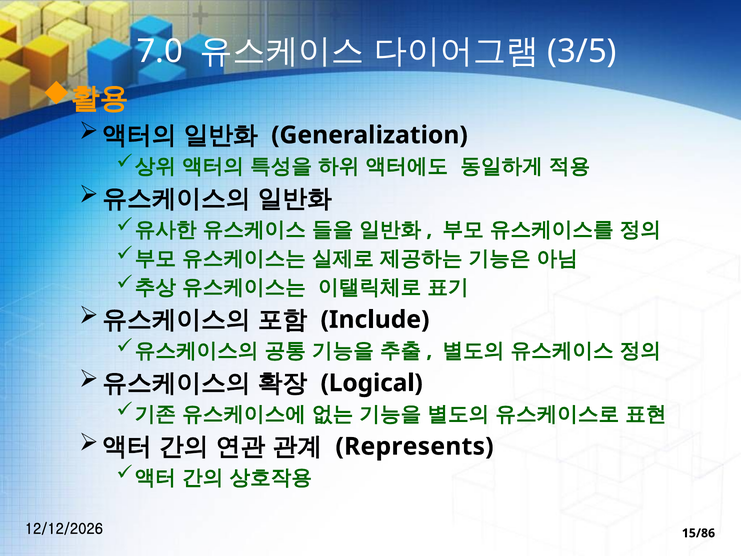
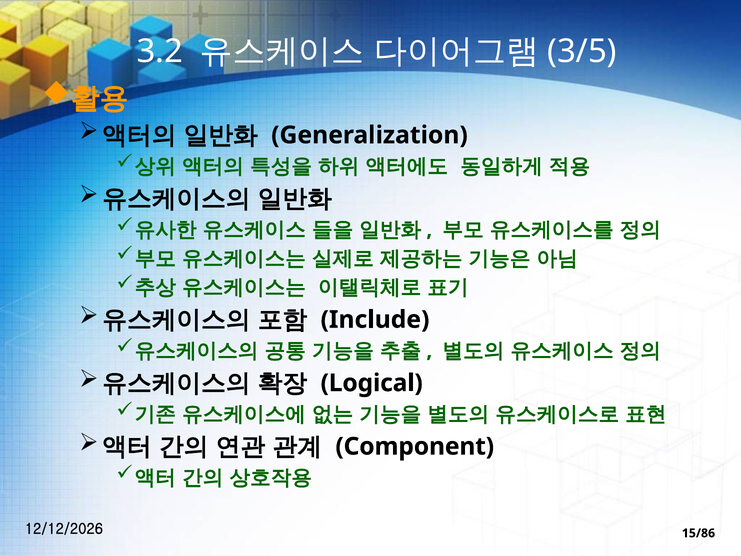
7.0: 7.0 -> 3.2 (160, 51)
Represents: Represents -> Component (415, 446)
